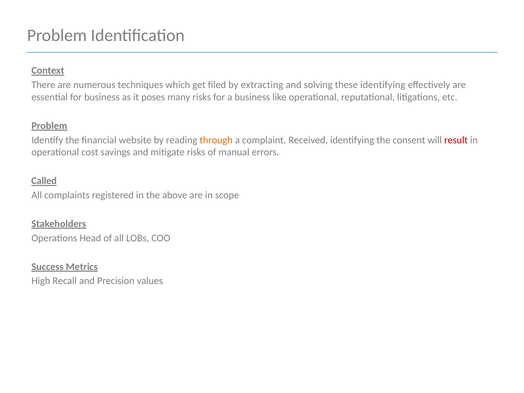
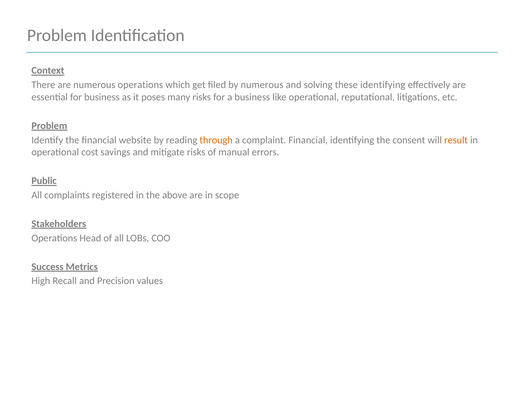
numerous techniques: techniques -> operations (140, 85)
by extracting: extracting -> numerous (262, 85)
complaint Received: Received -> Financial (308, 140)
result colour: red -> orange (456, 140)
Called: Called -> Public (44, 181)
